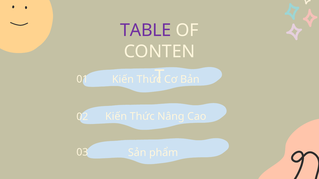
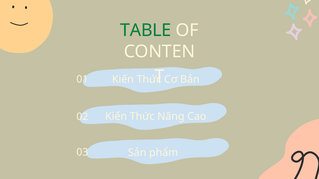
TABLE colour: purple -> green (146, 30)
